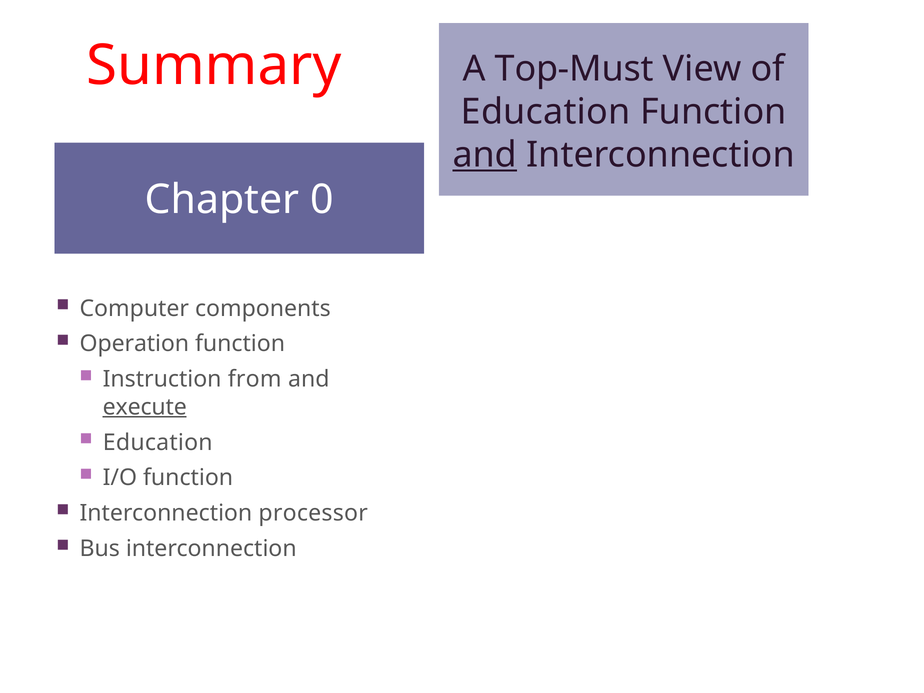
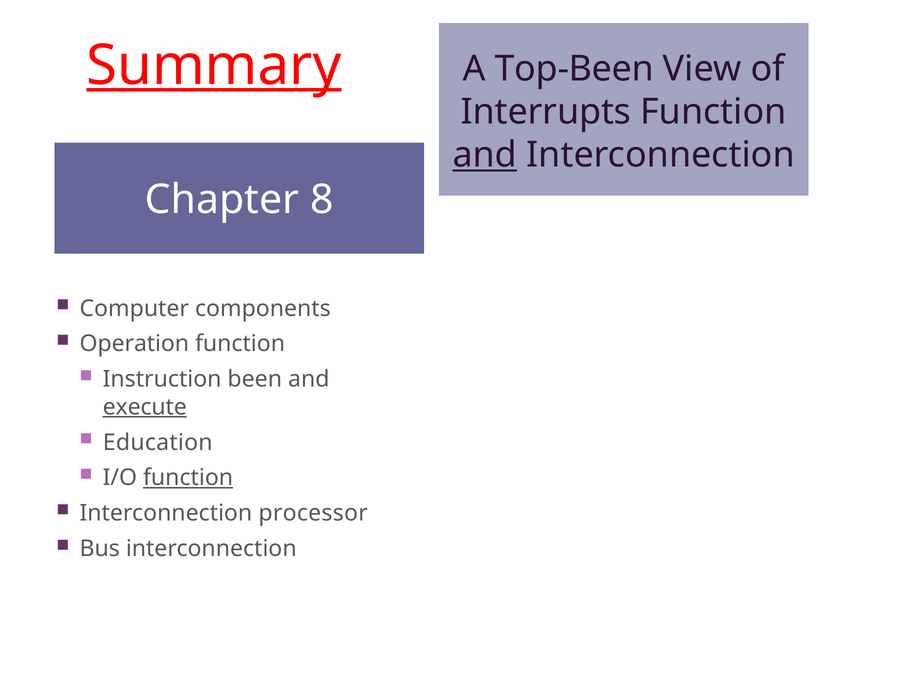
Summary underline: none -> present (214, 66)
Top-Must: Top-Must -> Top-Been (574, 69)
Education: Education -> Interrupts (546, 112)
0: 0 -> 8 (322, 200)
from: from -> been (255, 379)
function underline: none -> present (188, 478)
